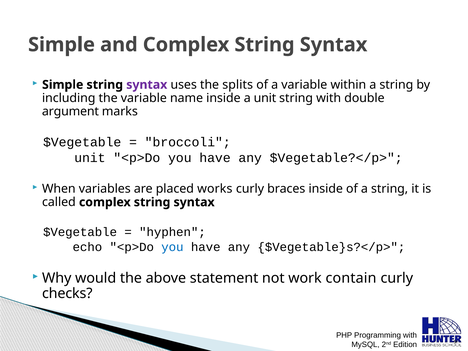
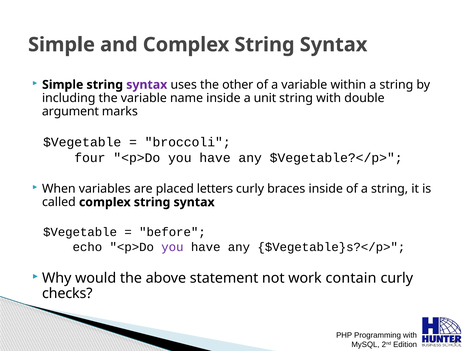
splits: splits -> other (238, 85)
unit: unit -> four (90, 158)
works: works -> letters (215, 189)
hyphen: hyphen -> before (172, 232)
you colour: blue -> purple (172, 247)
